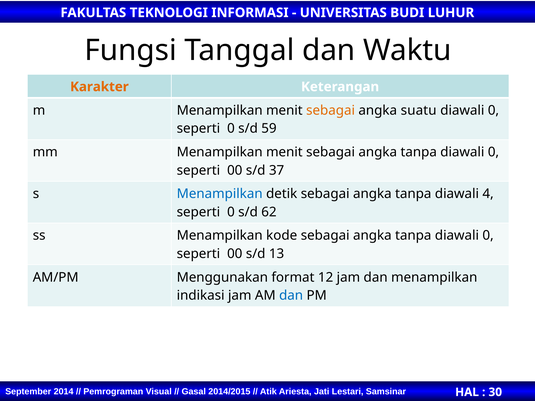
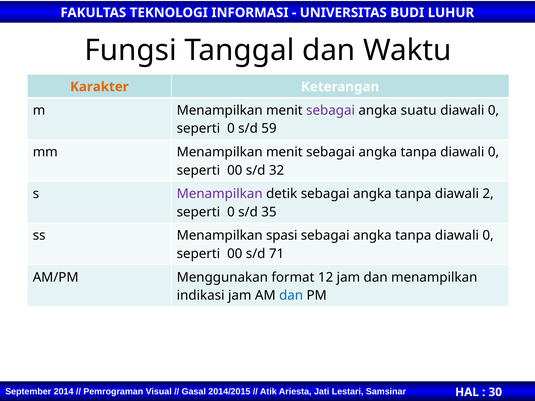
sebagai colour: orange -> purple (331, 110)
37: 37 -> 32 (277, 170)
Menampilkan colour: blue -> purple (220, 194)
4: 4 -> 2 (488, 194)
62: 62 -> 35 (269, 212)
kode: kode -> spasi (282, 236)
13: 13 -> 71 (277, 254)
